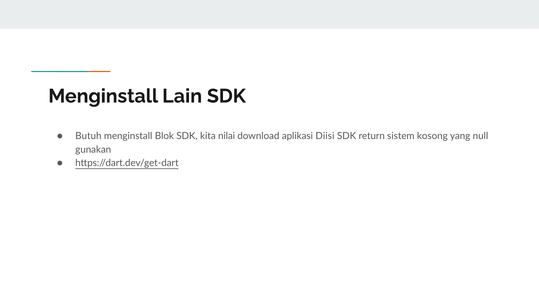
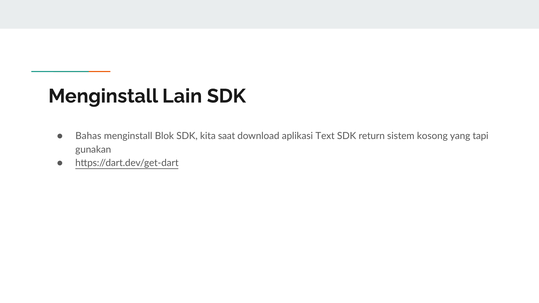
Butuh: Butuh -> Bahas (88, 136)
nilai: nilai -> saat (227, 136)
Diisi: Diisi -> Text (325, 136)
null: null -> tapi (481, 136)
